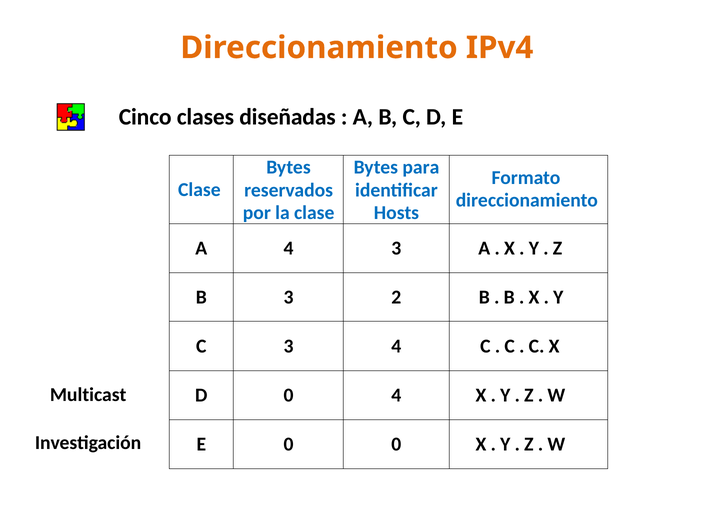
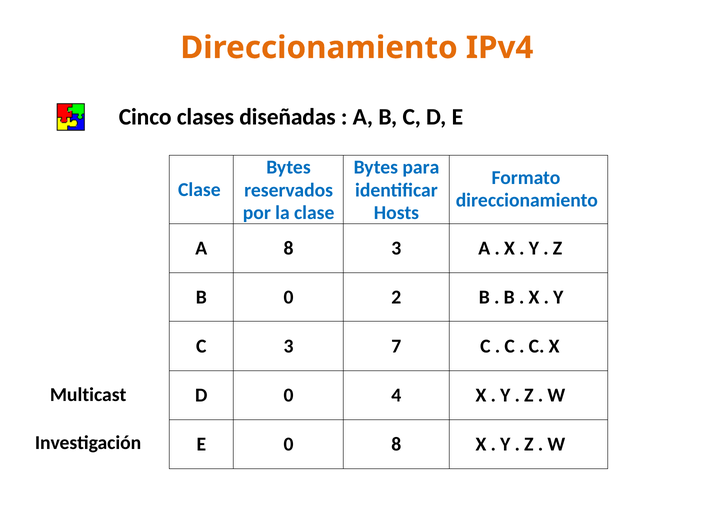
A 4: 4 -> 8 (288, 248)
B 3: 3 -> 0 (288, 297)
3 4: 4 -> 7 (396, 346)
0 0: 0 -> 8 (396, 444)
